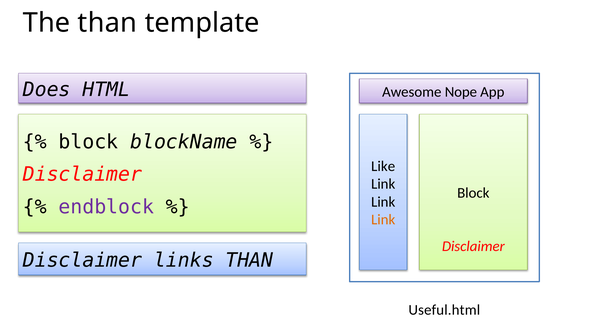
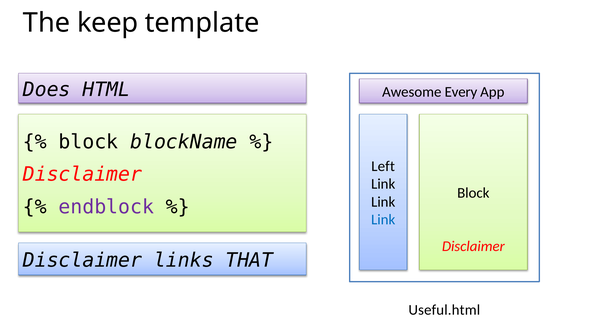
The than: than -> keep (108, 23)
Nope: Nope -> Every (461, 92)
Like: Like -> Left (383, 166)
Link colour: orange -> blue (383, 220)
links THAN: THAN -> THAT (249, 260)
